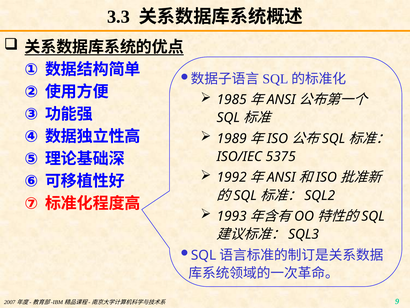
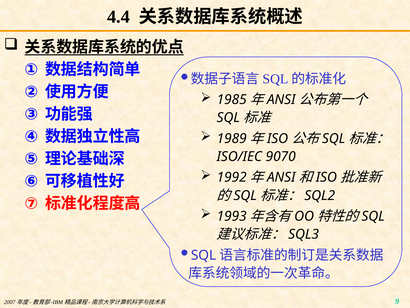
3.3: 3.3 -> 4.4 (118, 17)
5375: 5375 -> 9070 (281, 156)
